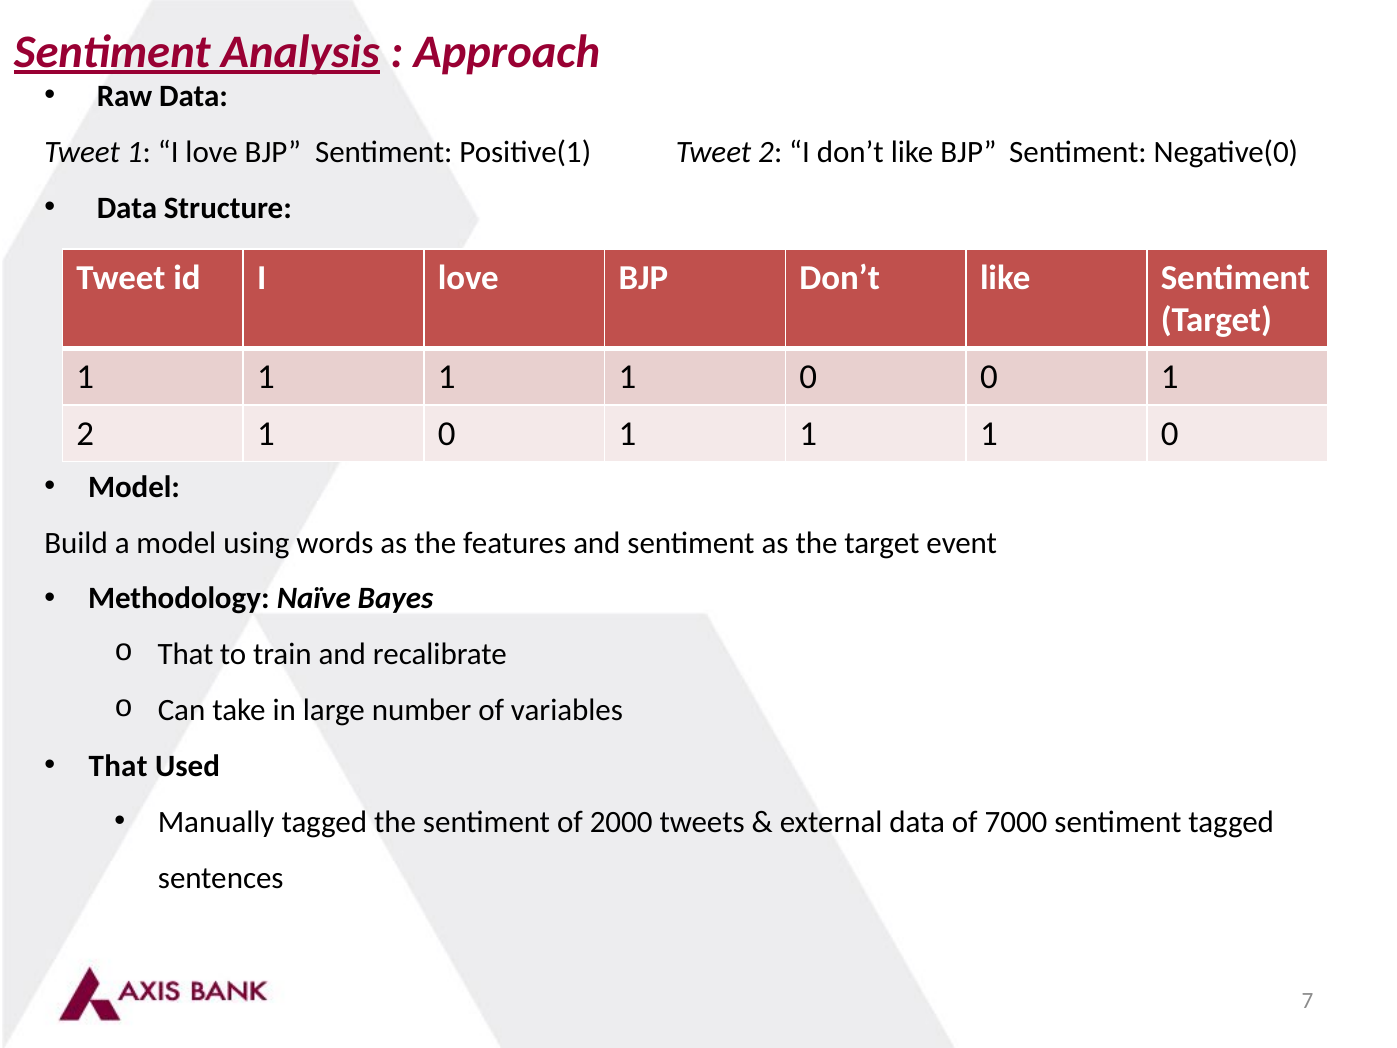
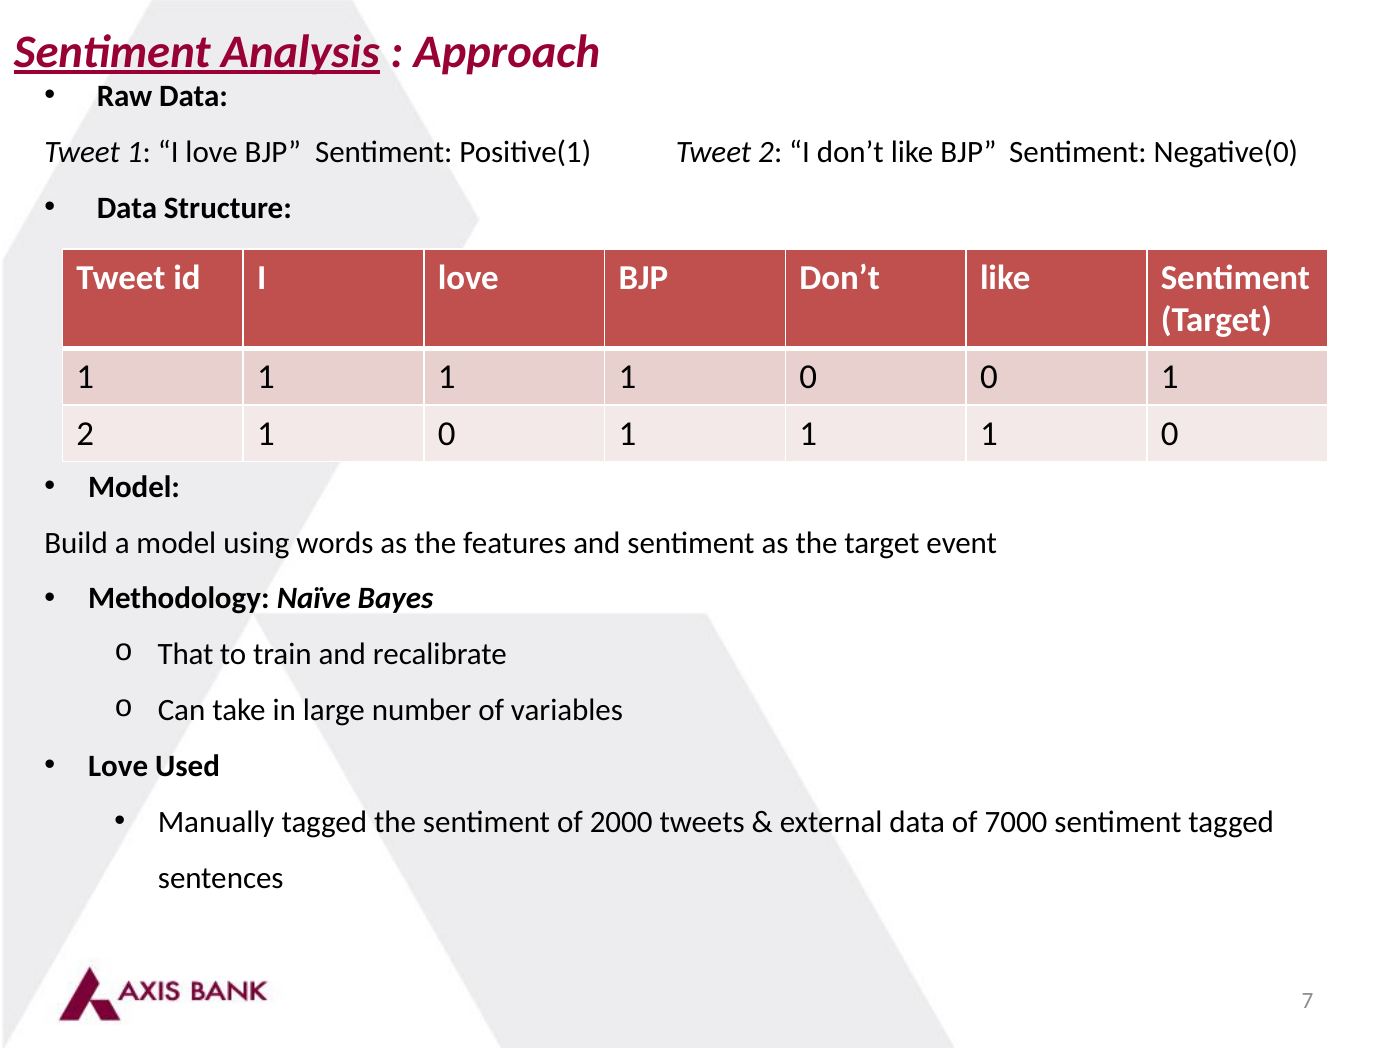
That: That -> Love (118, 766)
